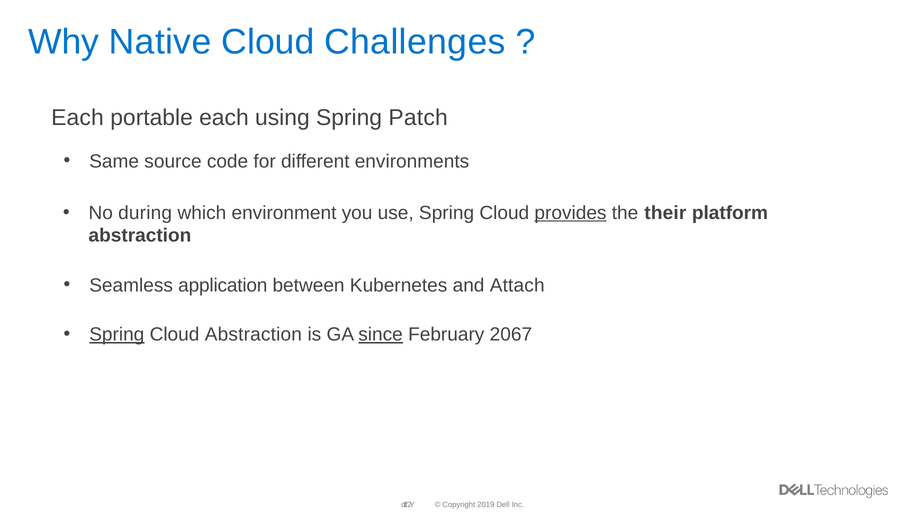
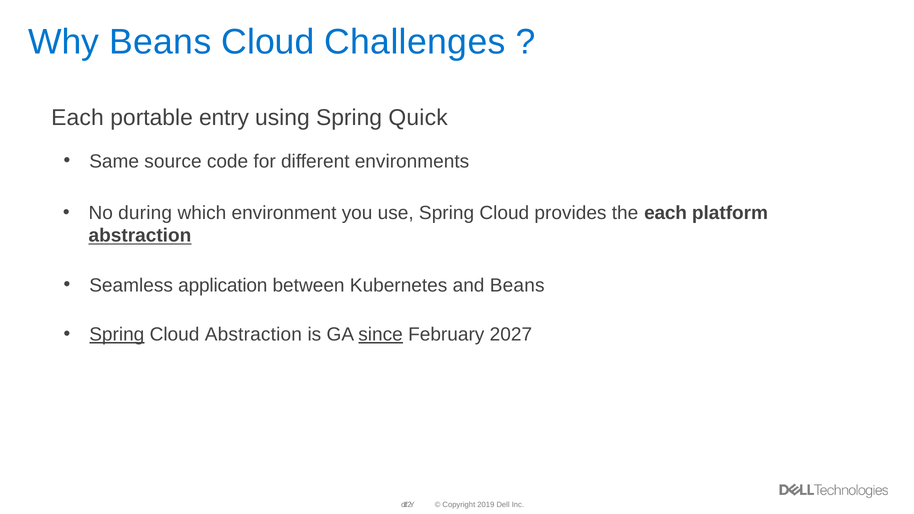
Why Native: Native -> Beans (160, 42)
portable each: each -> entry (224, 118)
Patch: Patch -> Quick (418, 118)
provides underline: present -> none (570, 213)
the their: their -> each (666, 213)
abstraction underline: none -> present (140, 236)
and Attach: Attach -> Beans (517, 285)
2067: 2067 -> 2027 (511, 335)
